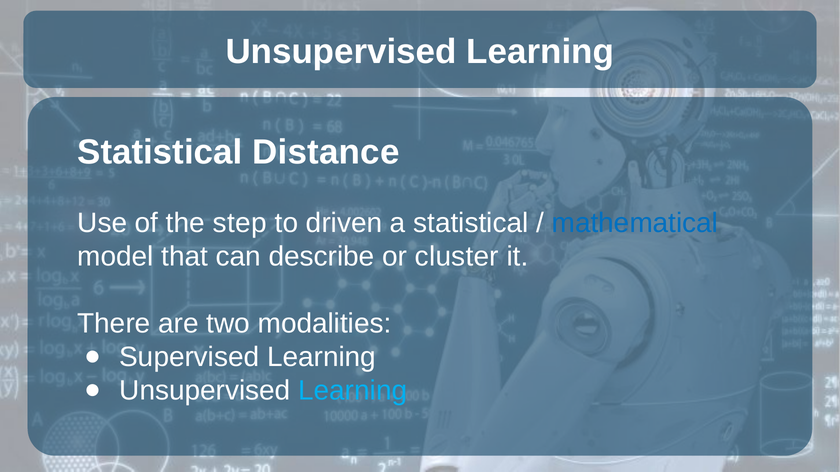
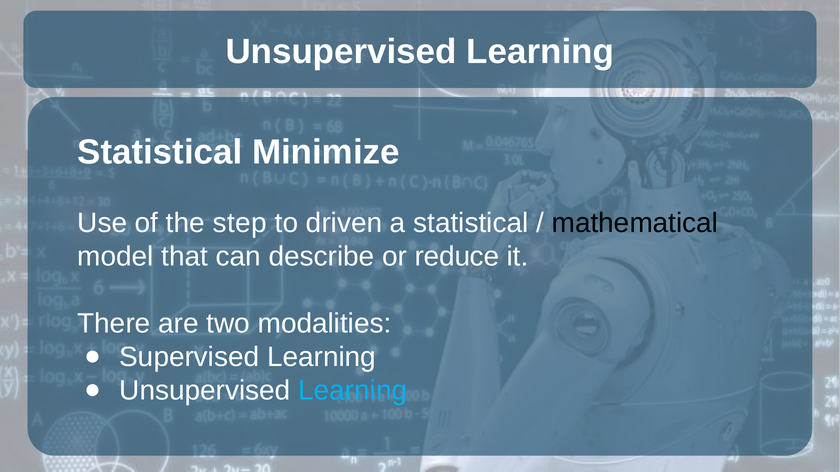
Distance: Distance -> Minimize (326, 152)
mathematical colour: blue -> black (635, 223)
cluster: cluster -> reduce (457, 257)
